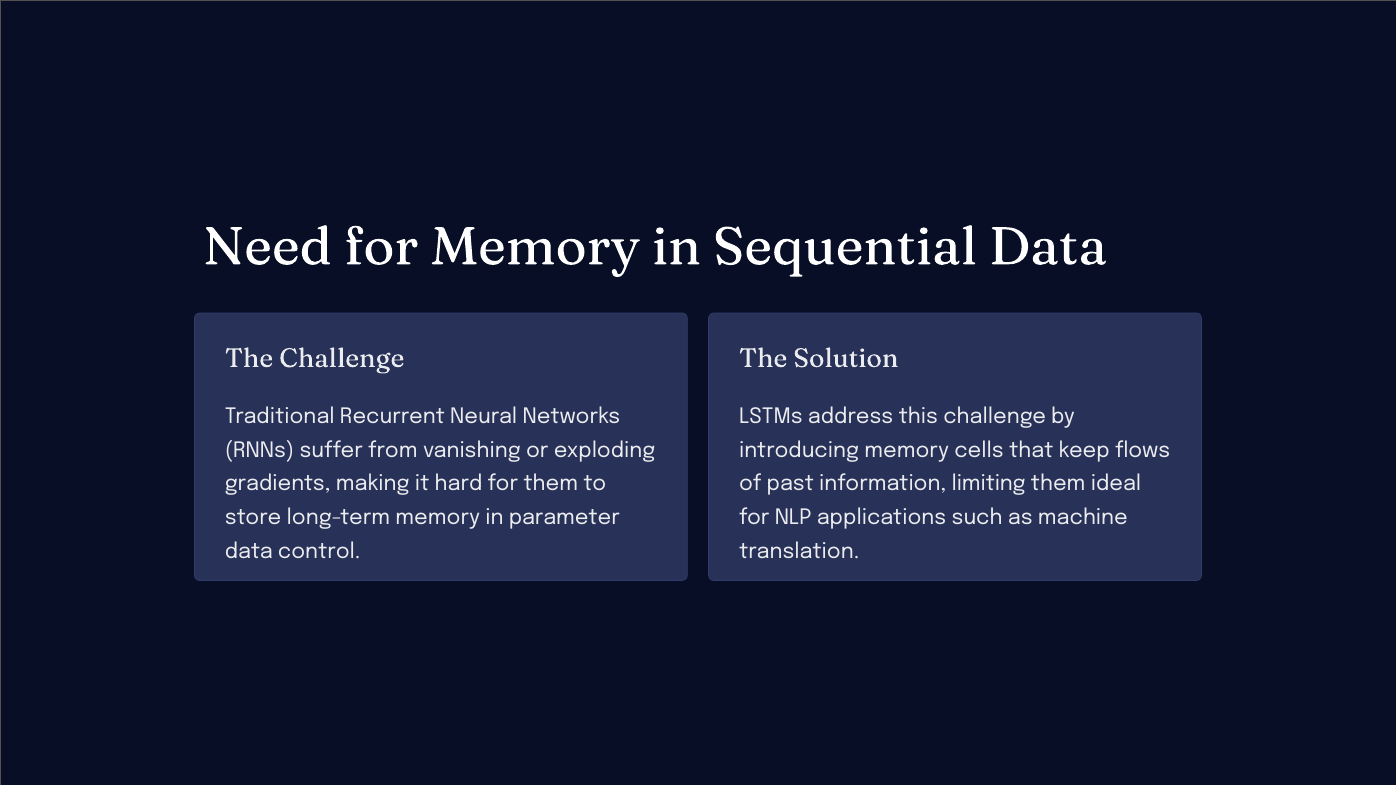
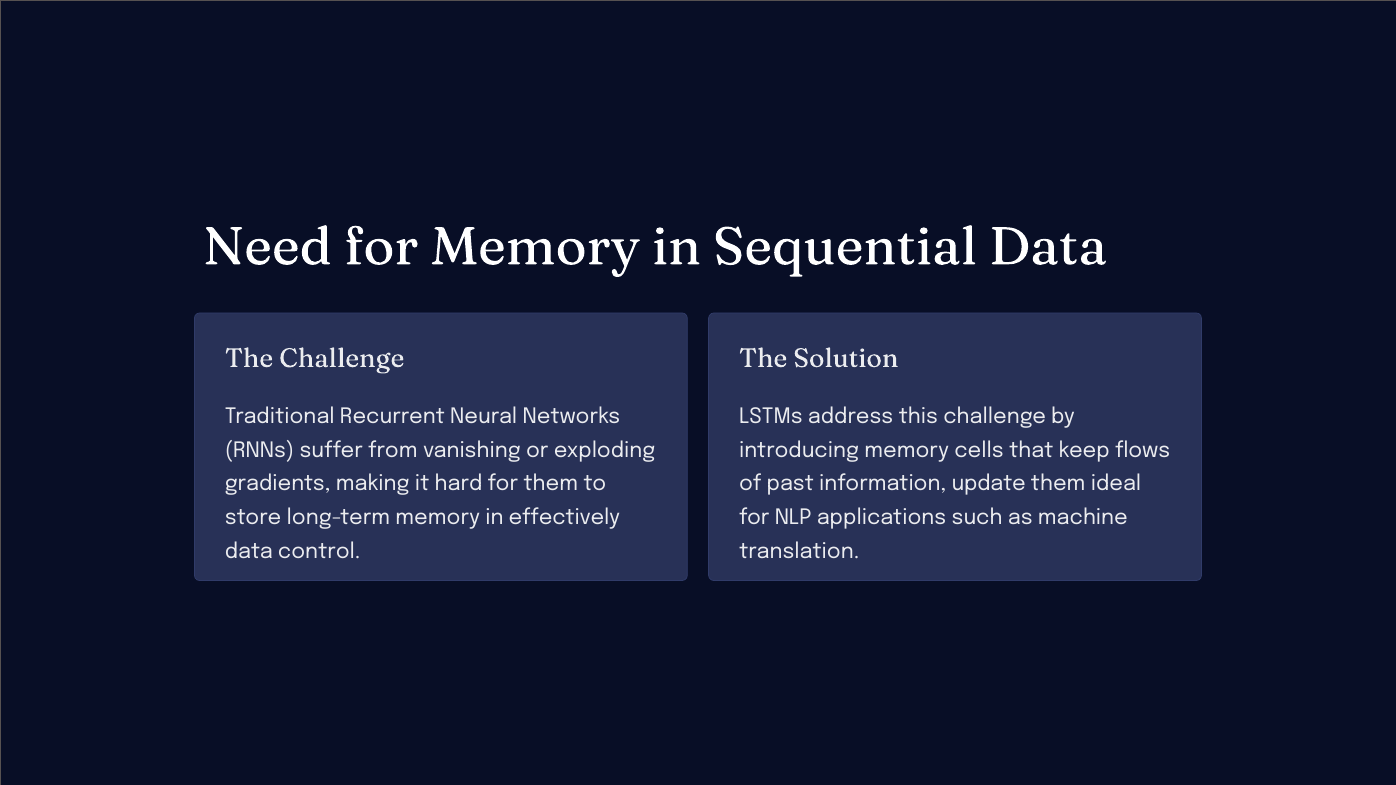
limiting: limiting -> update (989, 484)
parameter: parameter -> effectively (564, 518)
